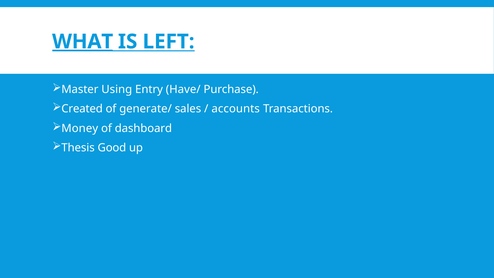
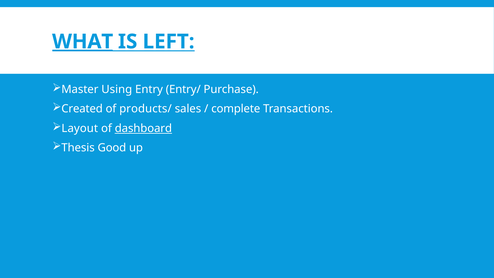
Have/: Have/ -> Entry/ (183, 89)
generate/: generate/ -> products/ (145, 109)
accounts: accounts -> complete (236, 109)
Money: Money -> Layout (80, 128)
dashboard underline: none -> present (143, 128)
